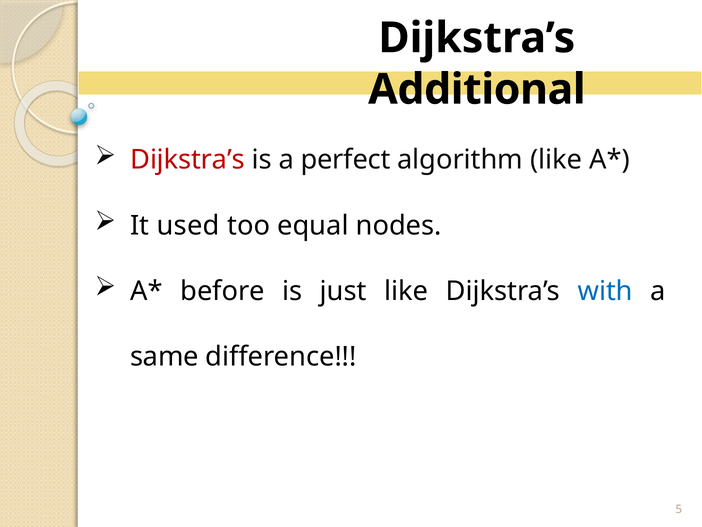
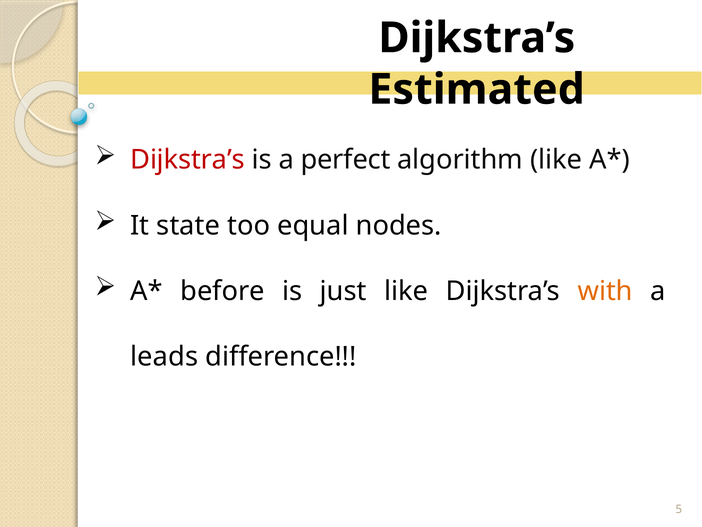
Additional: Additional -> Estimated (477, 89)
used: used -> state (188, 225)
with colour: blue -> orange (605, 291)
same: same -> leads (164, 356)
